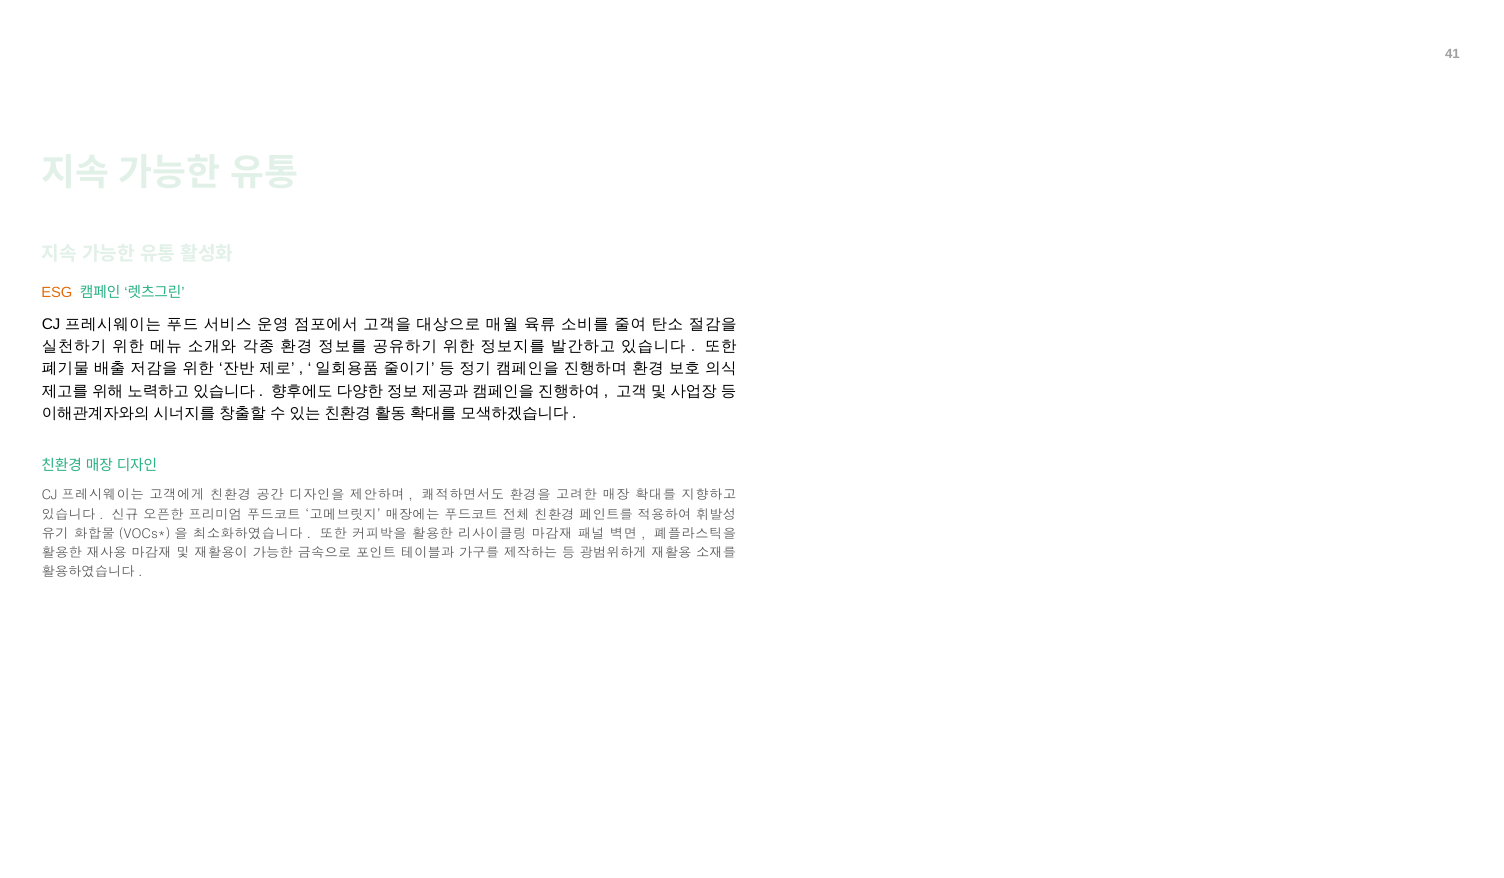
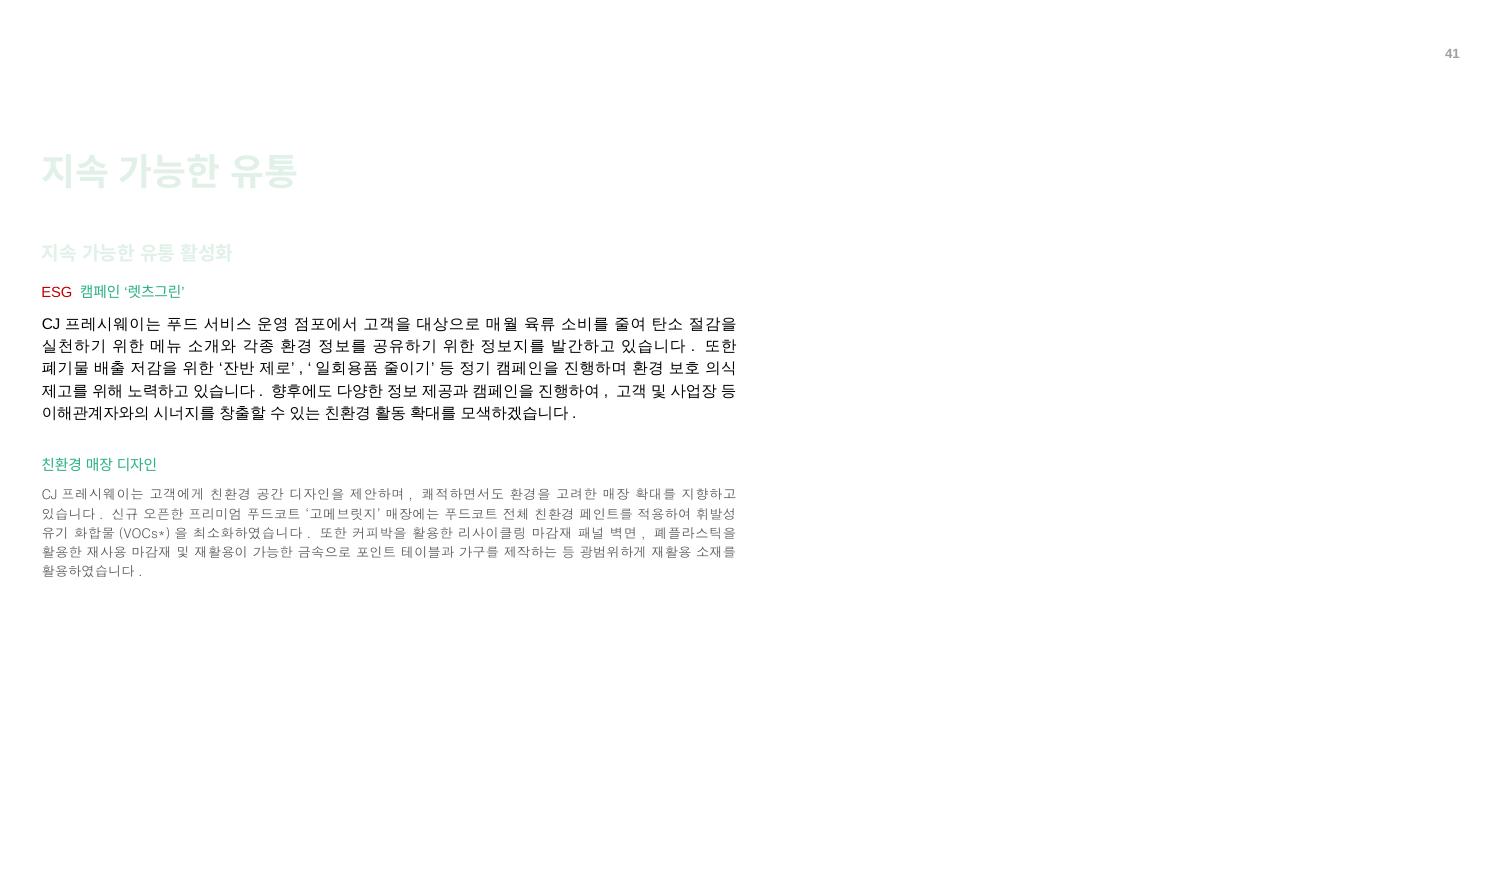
ESG colour: orange -> red (57, 293)
